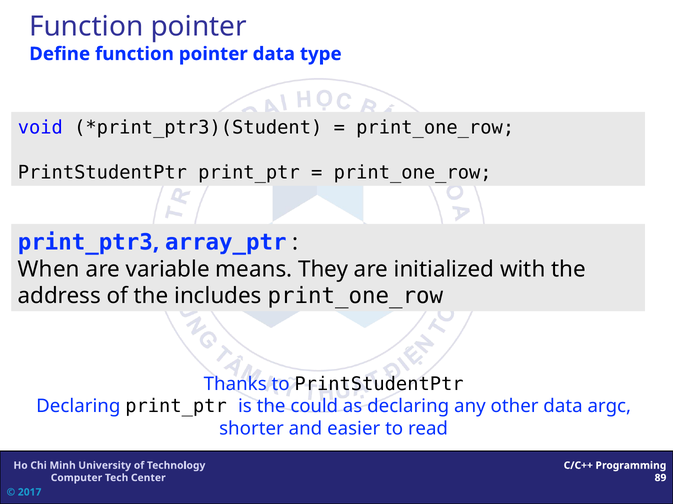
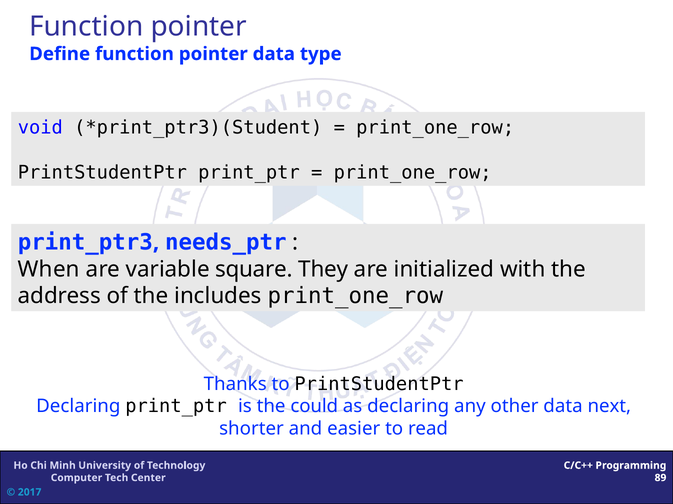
array_ptr: array_ptr -> needs_ptr (226, 243)
means: means -> square (254, 270)
argc: argc -> next (609, 407)
